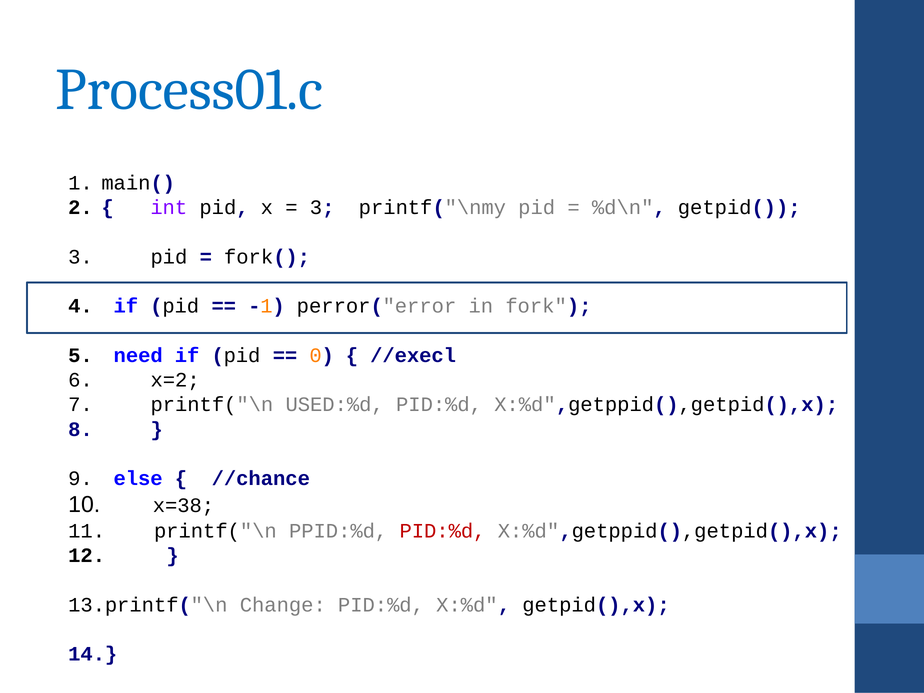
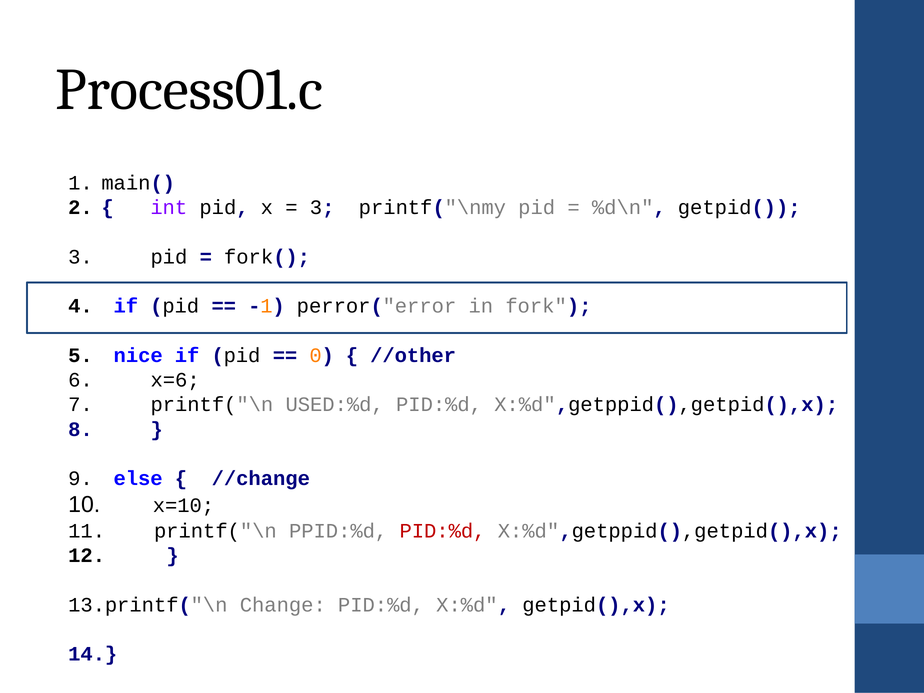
Process01.c colour: blue -> black (189, 90)
need: need -> nice (138, 355)
//execl: //execl -> //other (413, 355)
x=2: x=2 -> x=6 (175, 380)
//chance: //chance -> //change (261, 479)
x=38: x=38 -> x=10 (183, 506)
